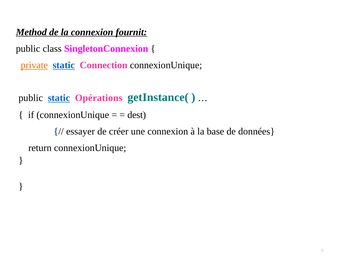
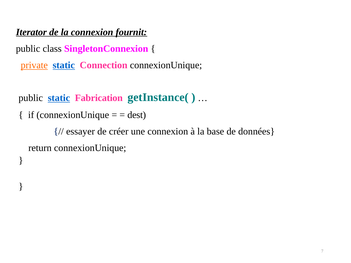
Method: Method -> Iterator (31, 32)
Opérations: Opérations -> Fabrication (99, 98)
